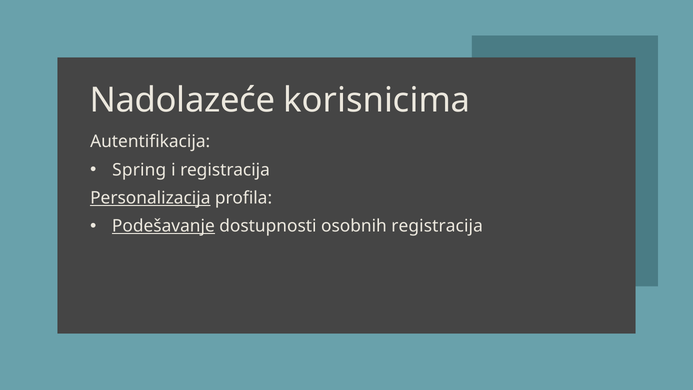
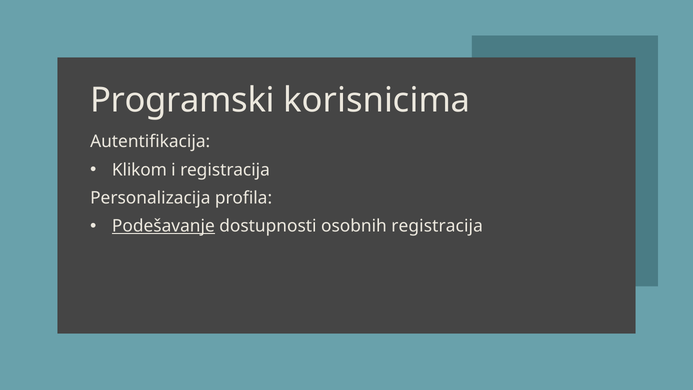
Nadolazeće: Nadolazeće -> Programski (182, 100)
Spring: Spring -> Klikom (139, 170)
Personalizacija underline: present -> none (150, 198)
